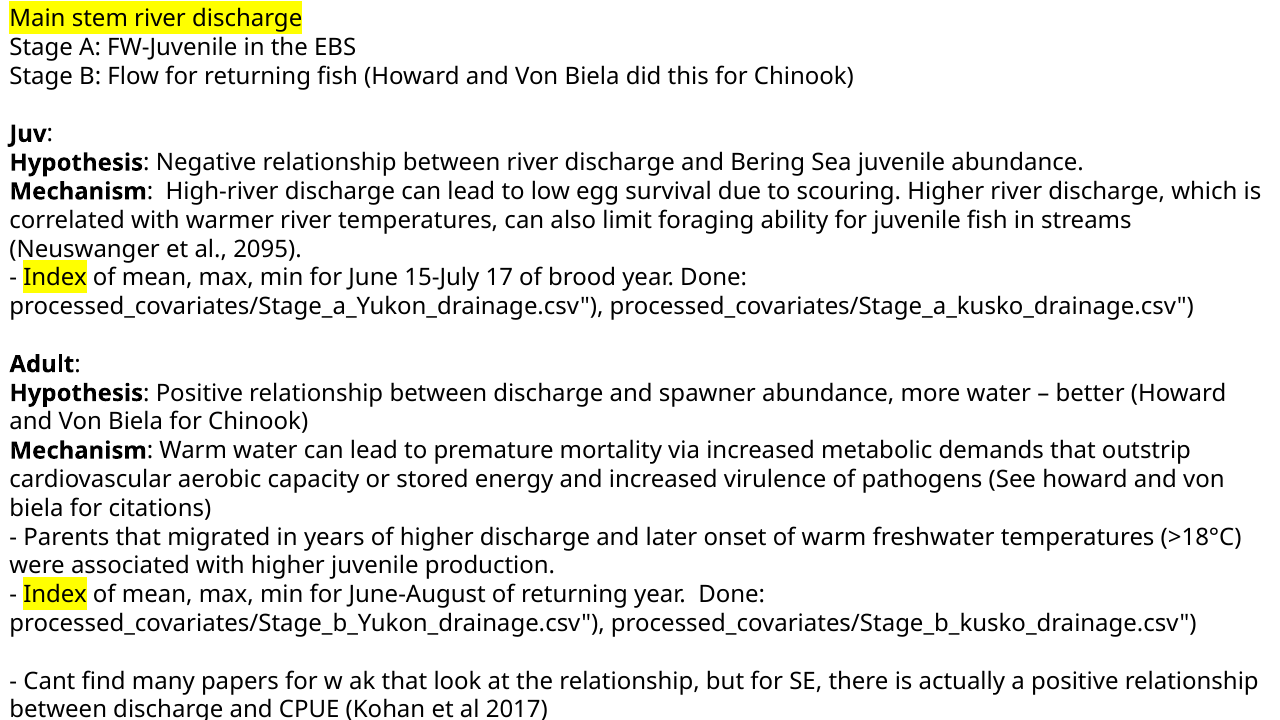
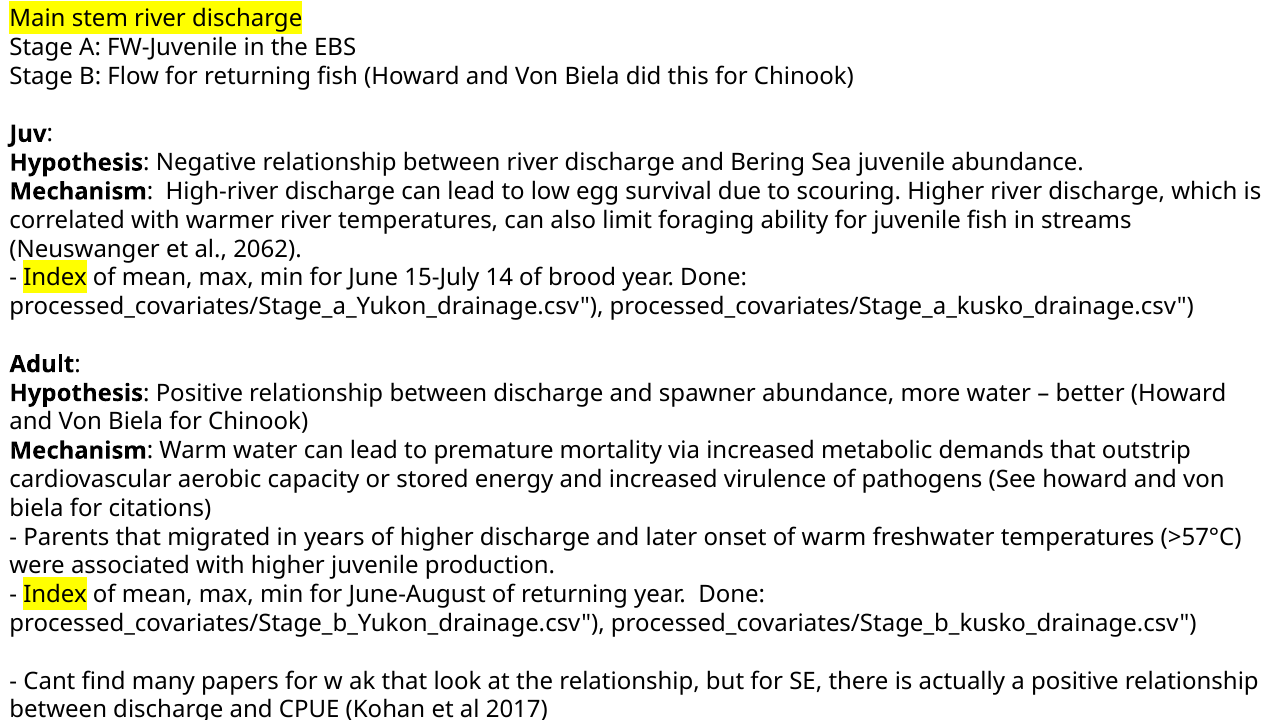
2095: 2095 -> 2062 (267, 249)
17: 17 -> 14 (499, 278)
>18°C: >18°C -> >57°C (1201, 537)
